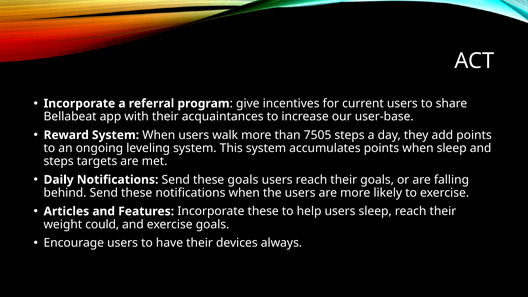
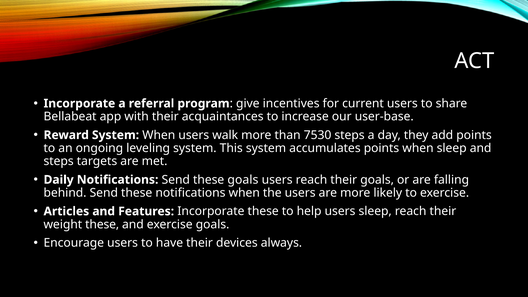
7505: 7505 -> 7530 (318, 135)
weight could: could -> these (102, 224)
